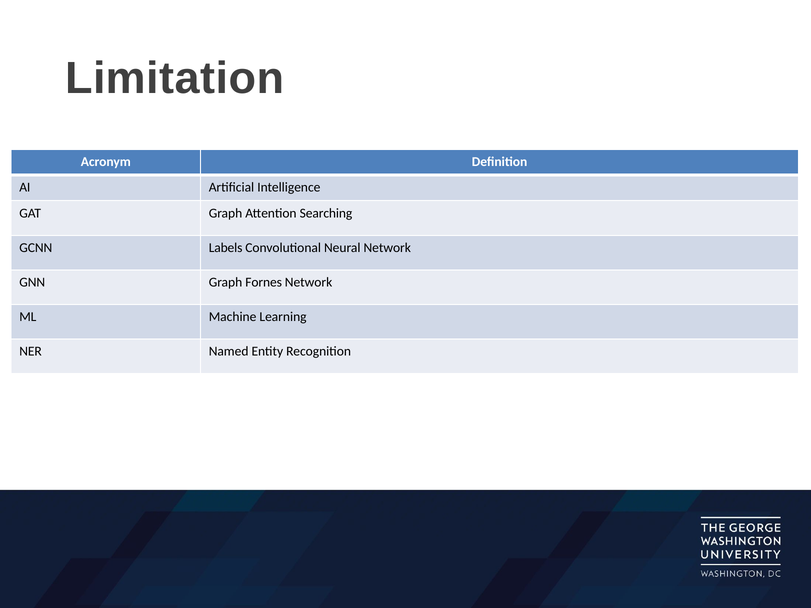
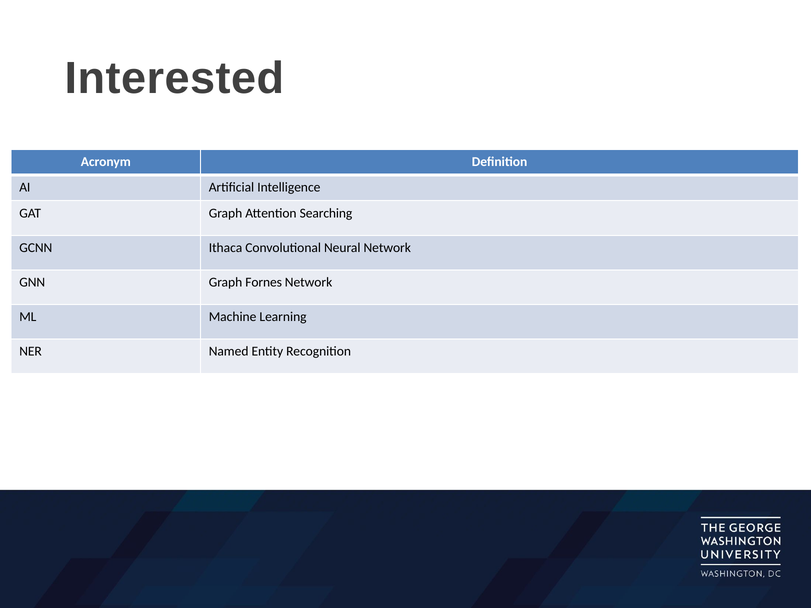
Limitation: Limitation -> Interested (175, 79)
Labels: Labels -> Ithaca (226, 248)
